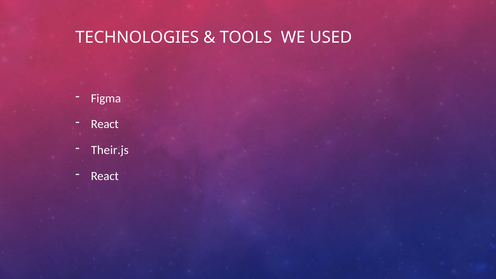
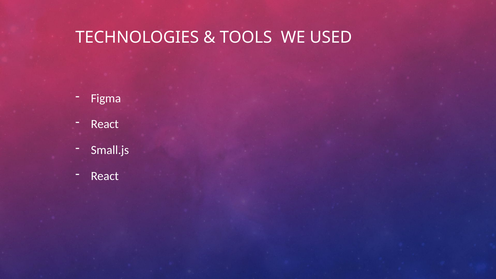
Their.js: Their.js -> Small.js (110, 150)
